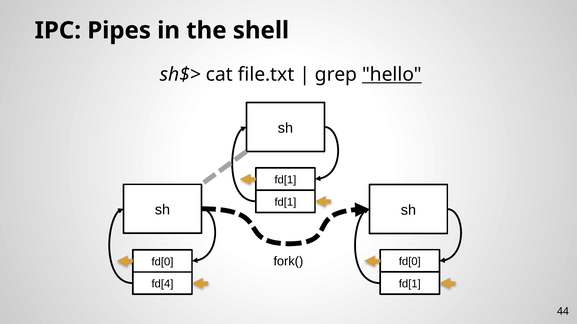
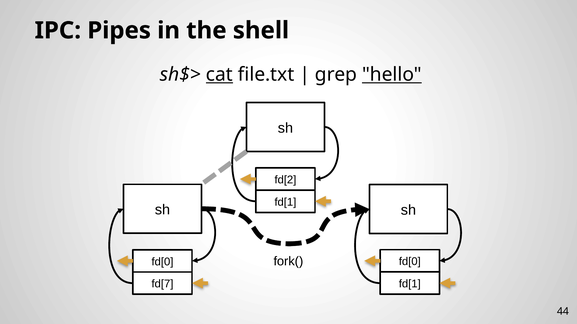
cat underline: none -> present (219, 75)
fd[1: fd[1 -> fd[2 (285, 180)
fd[4: fd[4 -> fd[7 (162, 284)
